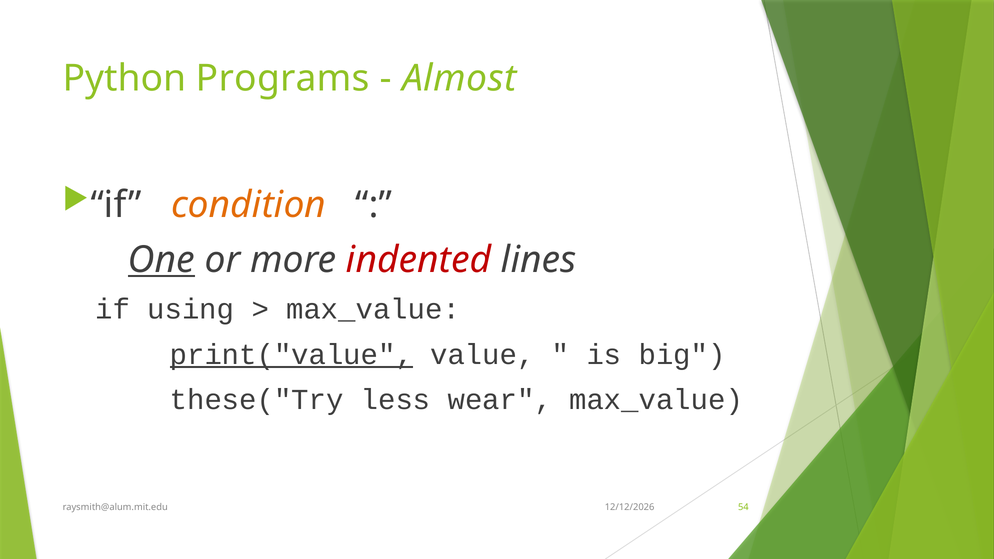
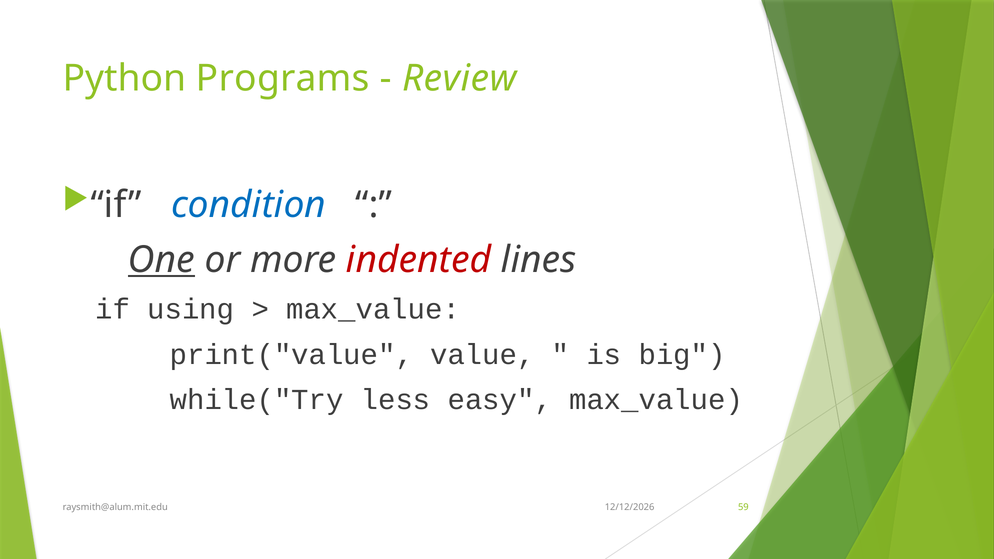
Almost: Almost -> Review (459, 78)
condition colour: orange -> blue (249, 205)
print("value underline: present -> none (291, 355)
these("Try: these("Try -> while("Try (257, 400)
wear: wear -> easy (500, 400)
54: 54 -> 59 (743, 507)
